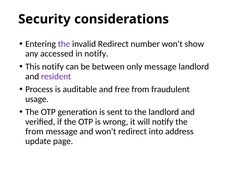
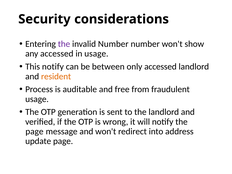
invalid Redirect: Redirect -> Number (113, 44)
in notify: notify -> usage (96, 54)
only message: message -> accessed (160, 67)
resident colour: purple -> orange (56, 76)
from: from -> page (34, 131)
